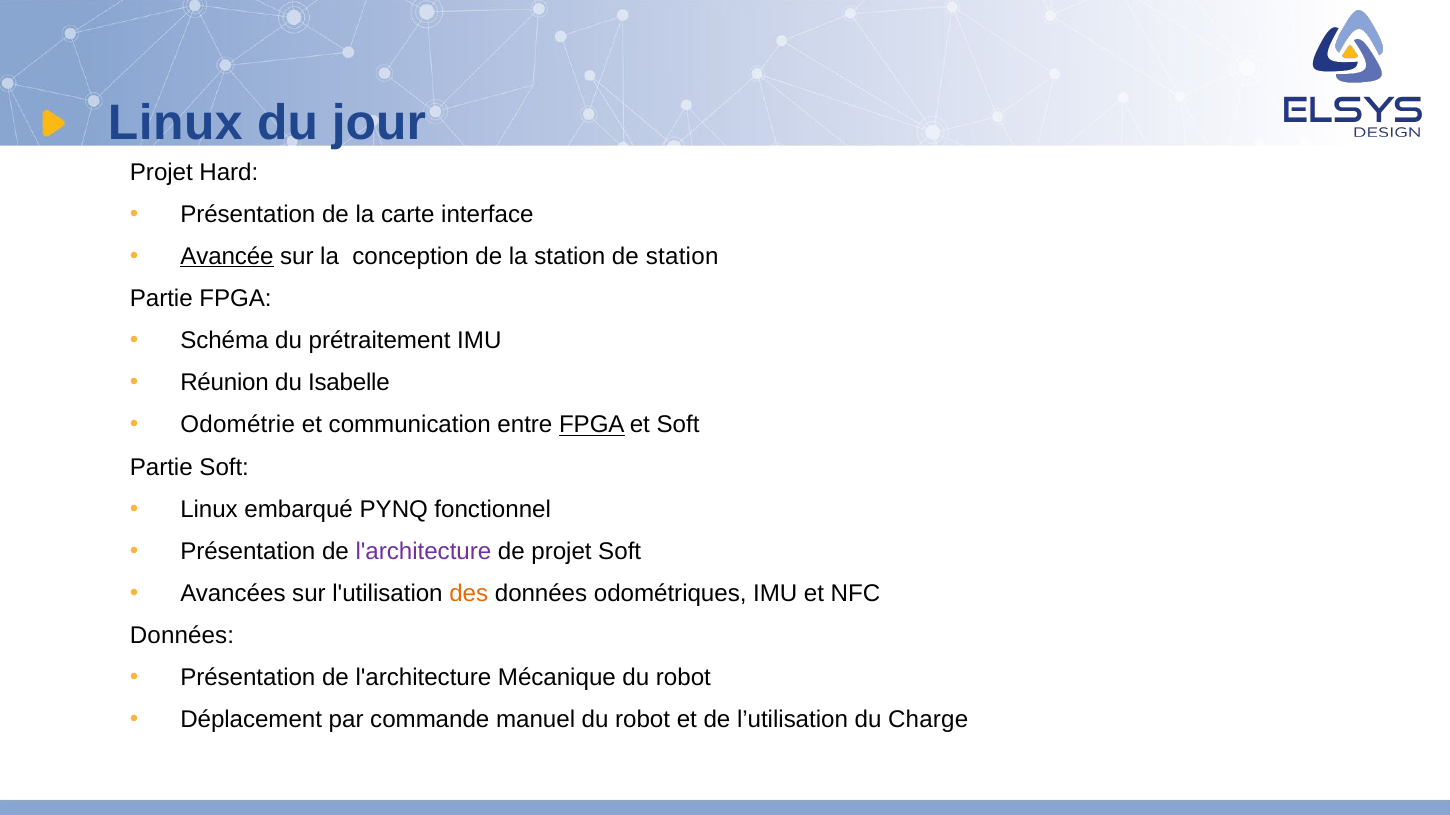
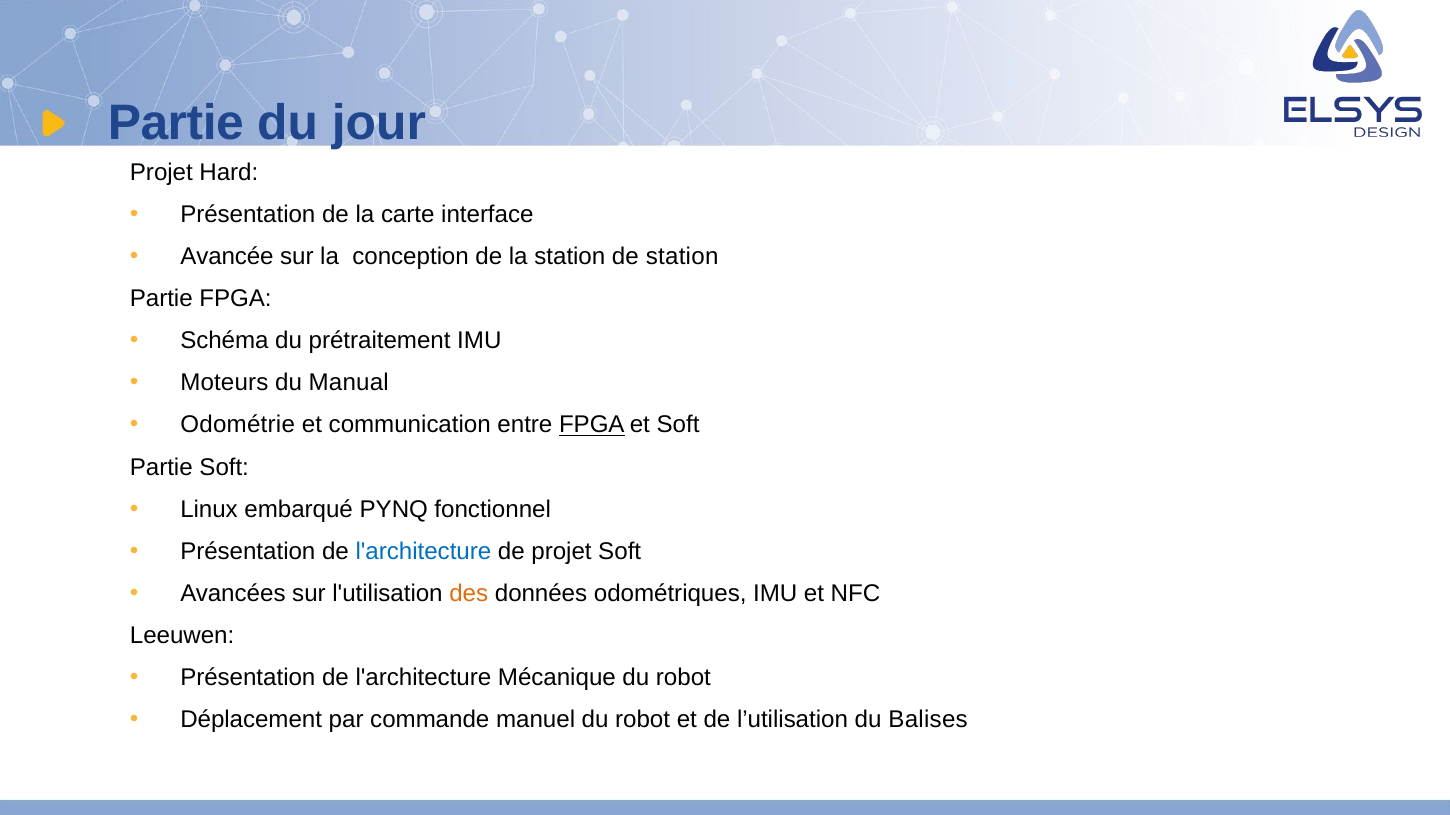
Linux: Linux -> Partie (176, 123)
Avancée underline: present -> none (227, 257)
Réunion: Réunion -> Moteurs (224, 383)
Isabelle: Isabelle -> Manual (349, 383)
l'architecture colour: purple -> blue (423, 552)
Données: Données -> Leeuwen (182, 636)
Charge: Charge -> Balises (928, 720)
